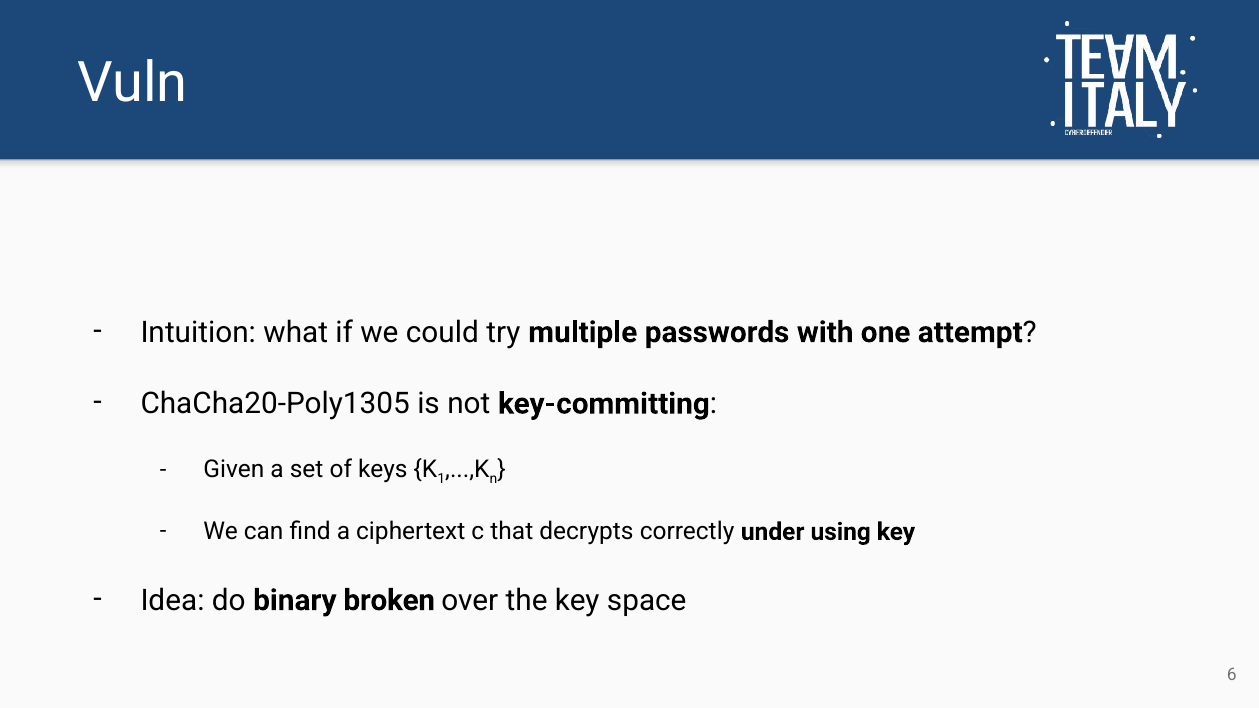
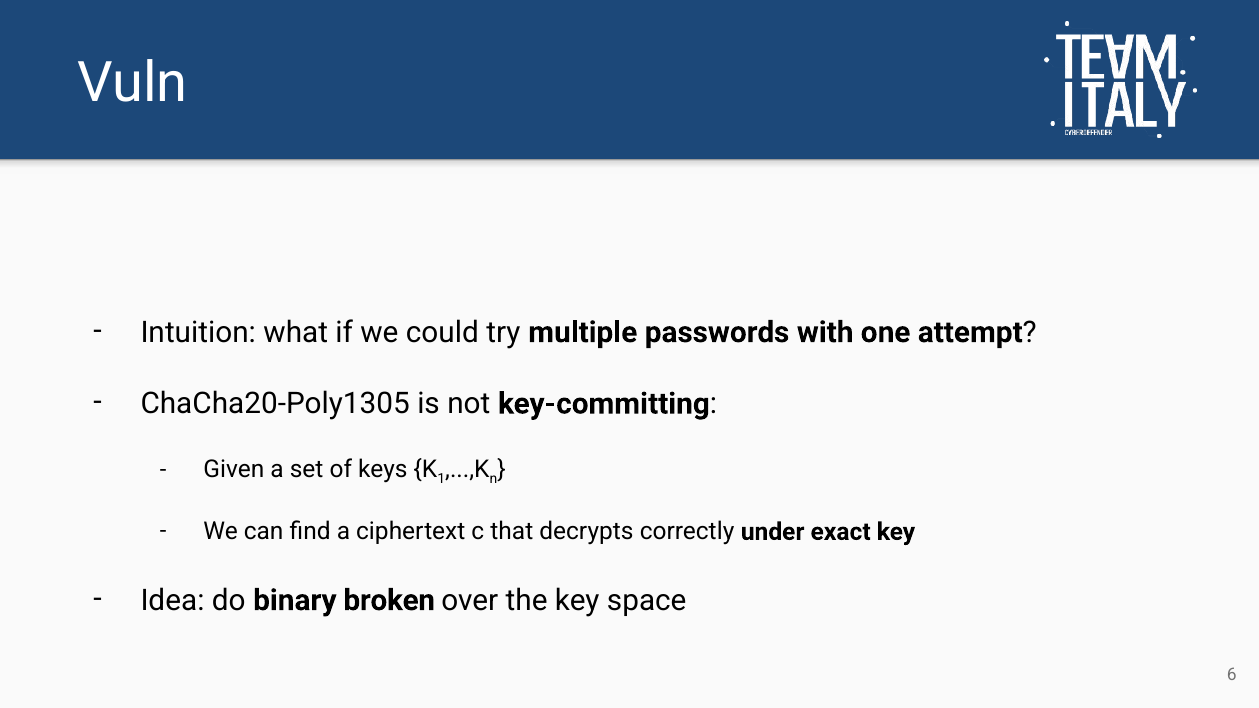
using: using -> exact (841, 532)
